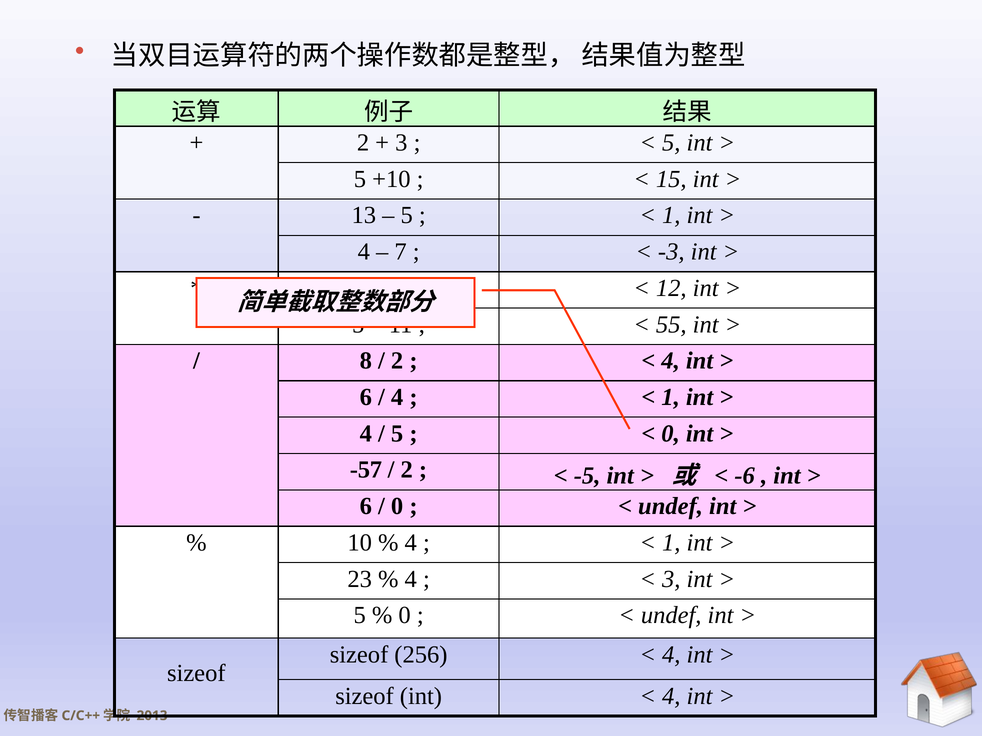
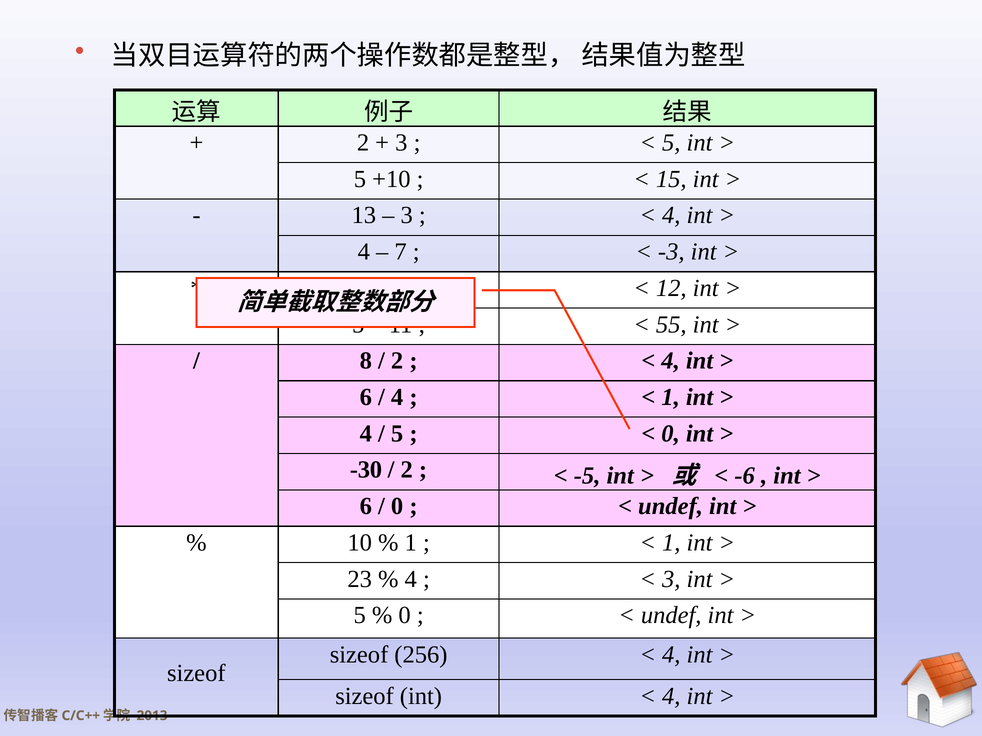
5: 5 -> 3 (407, 216)
1: 1 -> 4 (671, 216)
-57: -57 -> -30 (366, 470)
4: 4 -> 1 (411, 543)
